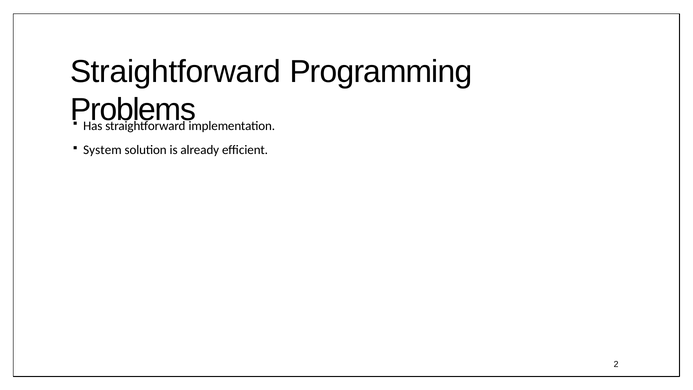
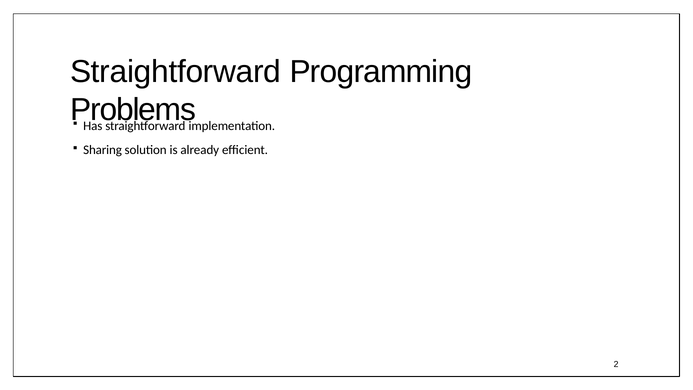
System: System -> Sharing (103, 150)
